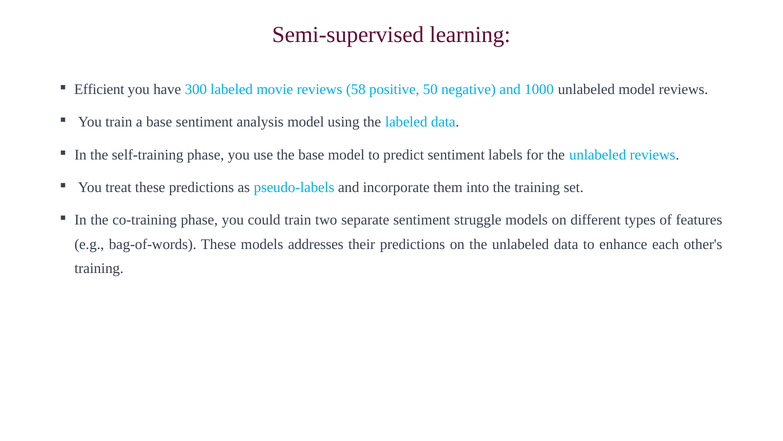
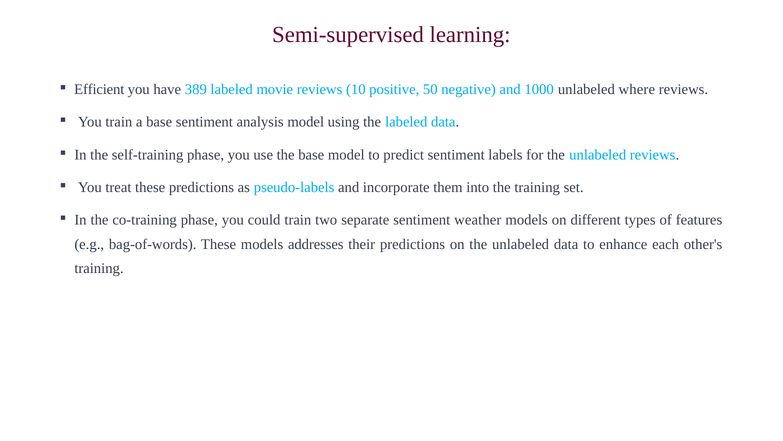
300: 300 -> 389 (196, 89)
58: 58 -> 10 (356, 89)
unlabeled model: model -> where (637, 89)
struggle: struggle -> weather (478, 220)
